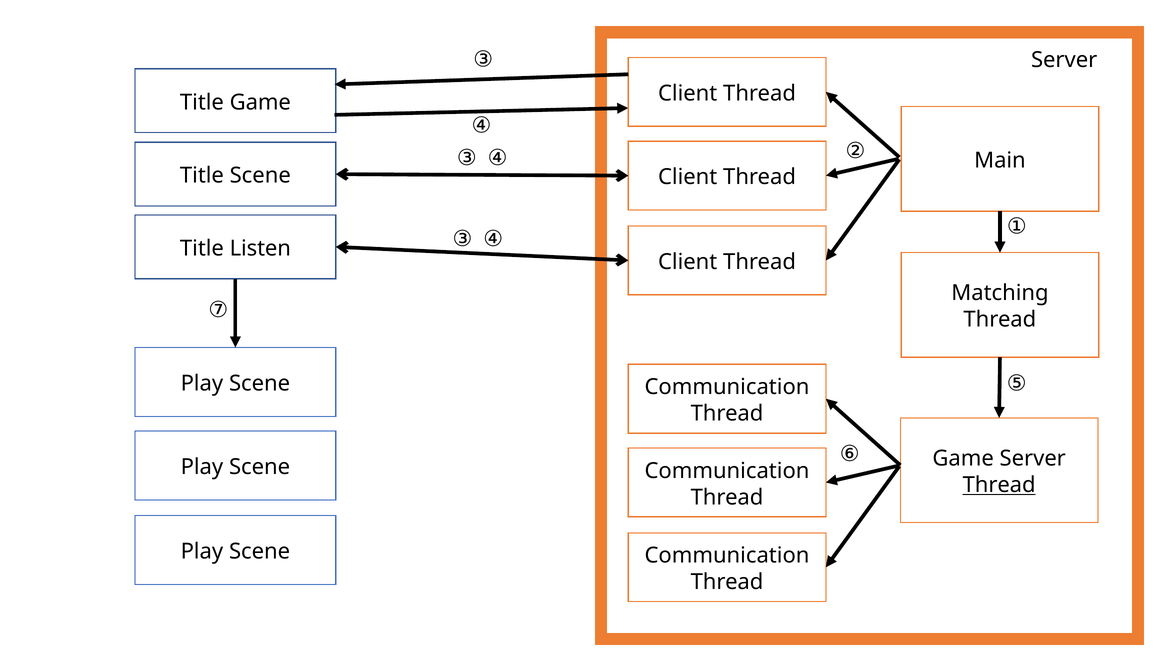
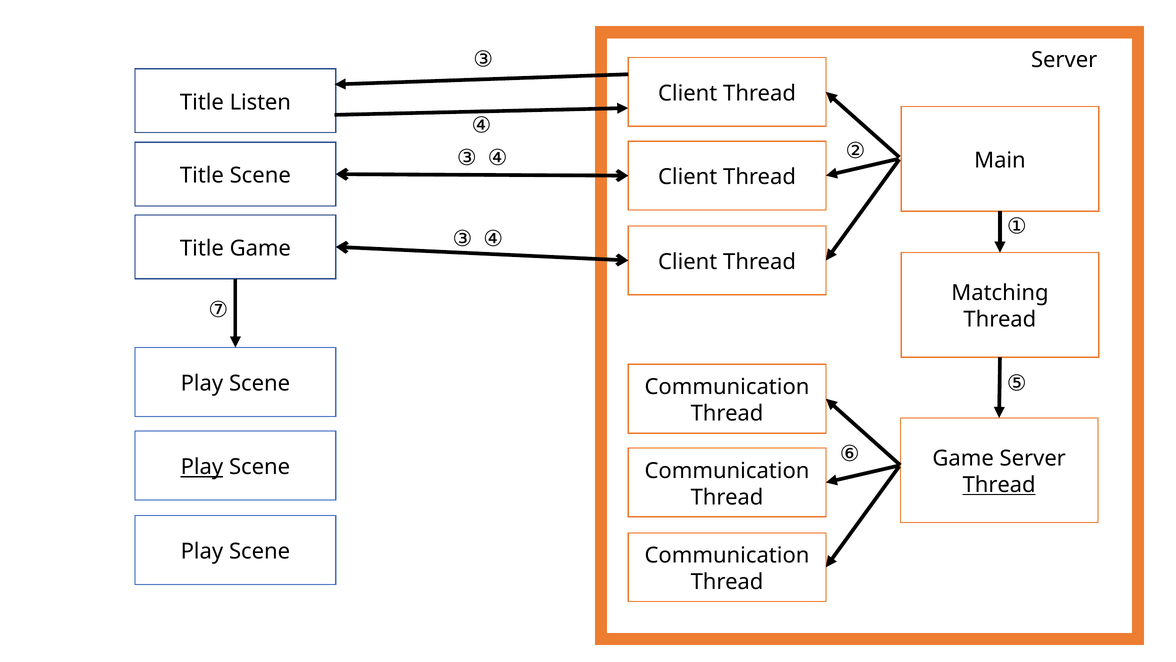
Title Game: Game -> Listen (260, 102)
Title Listen: Listen -> Game (260, 248)
Play underline: none -> present (202, 467)
